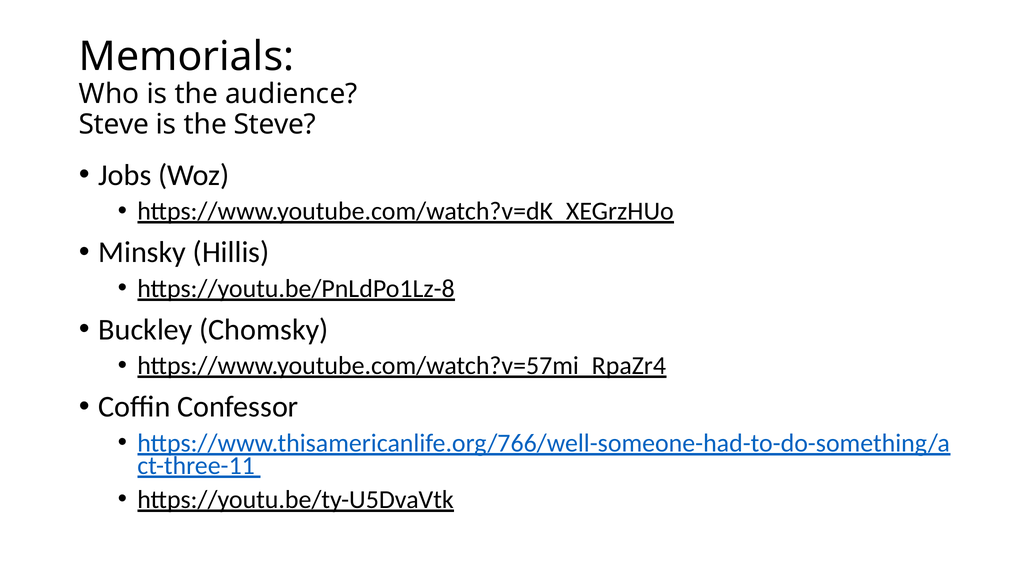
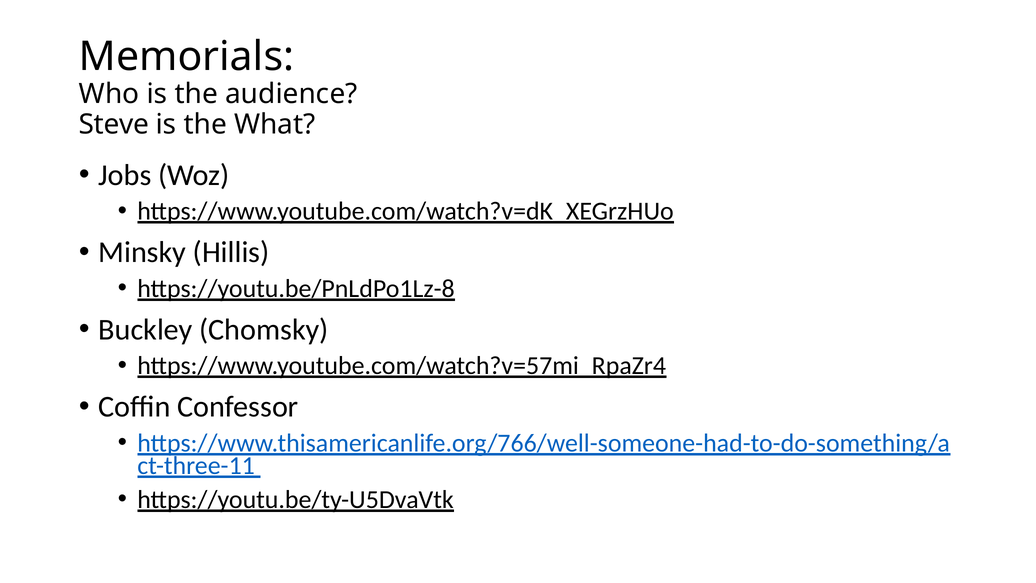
the Steve: Steve -> What (275, 124)
